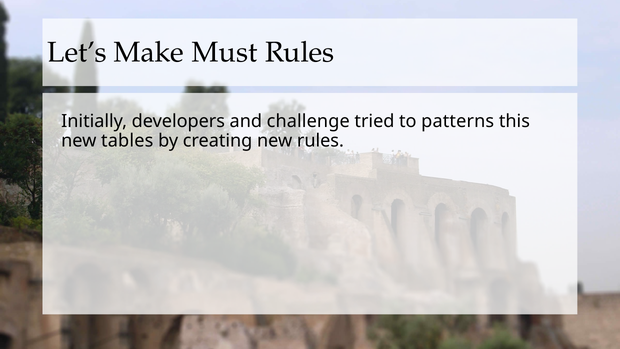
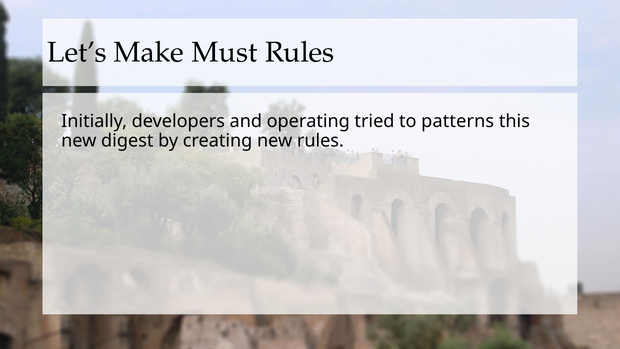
challenge: challenge -> operating (308, 121)
tables: tables -> digest (127, 141)
